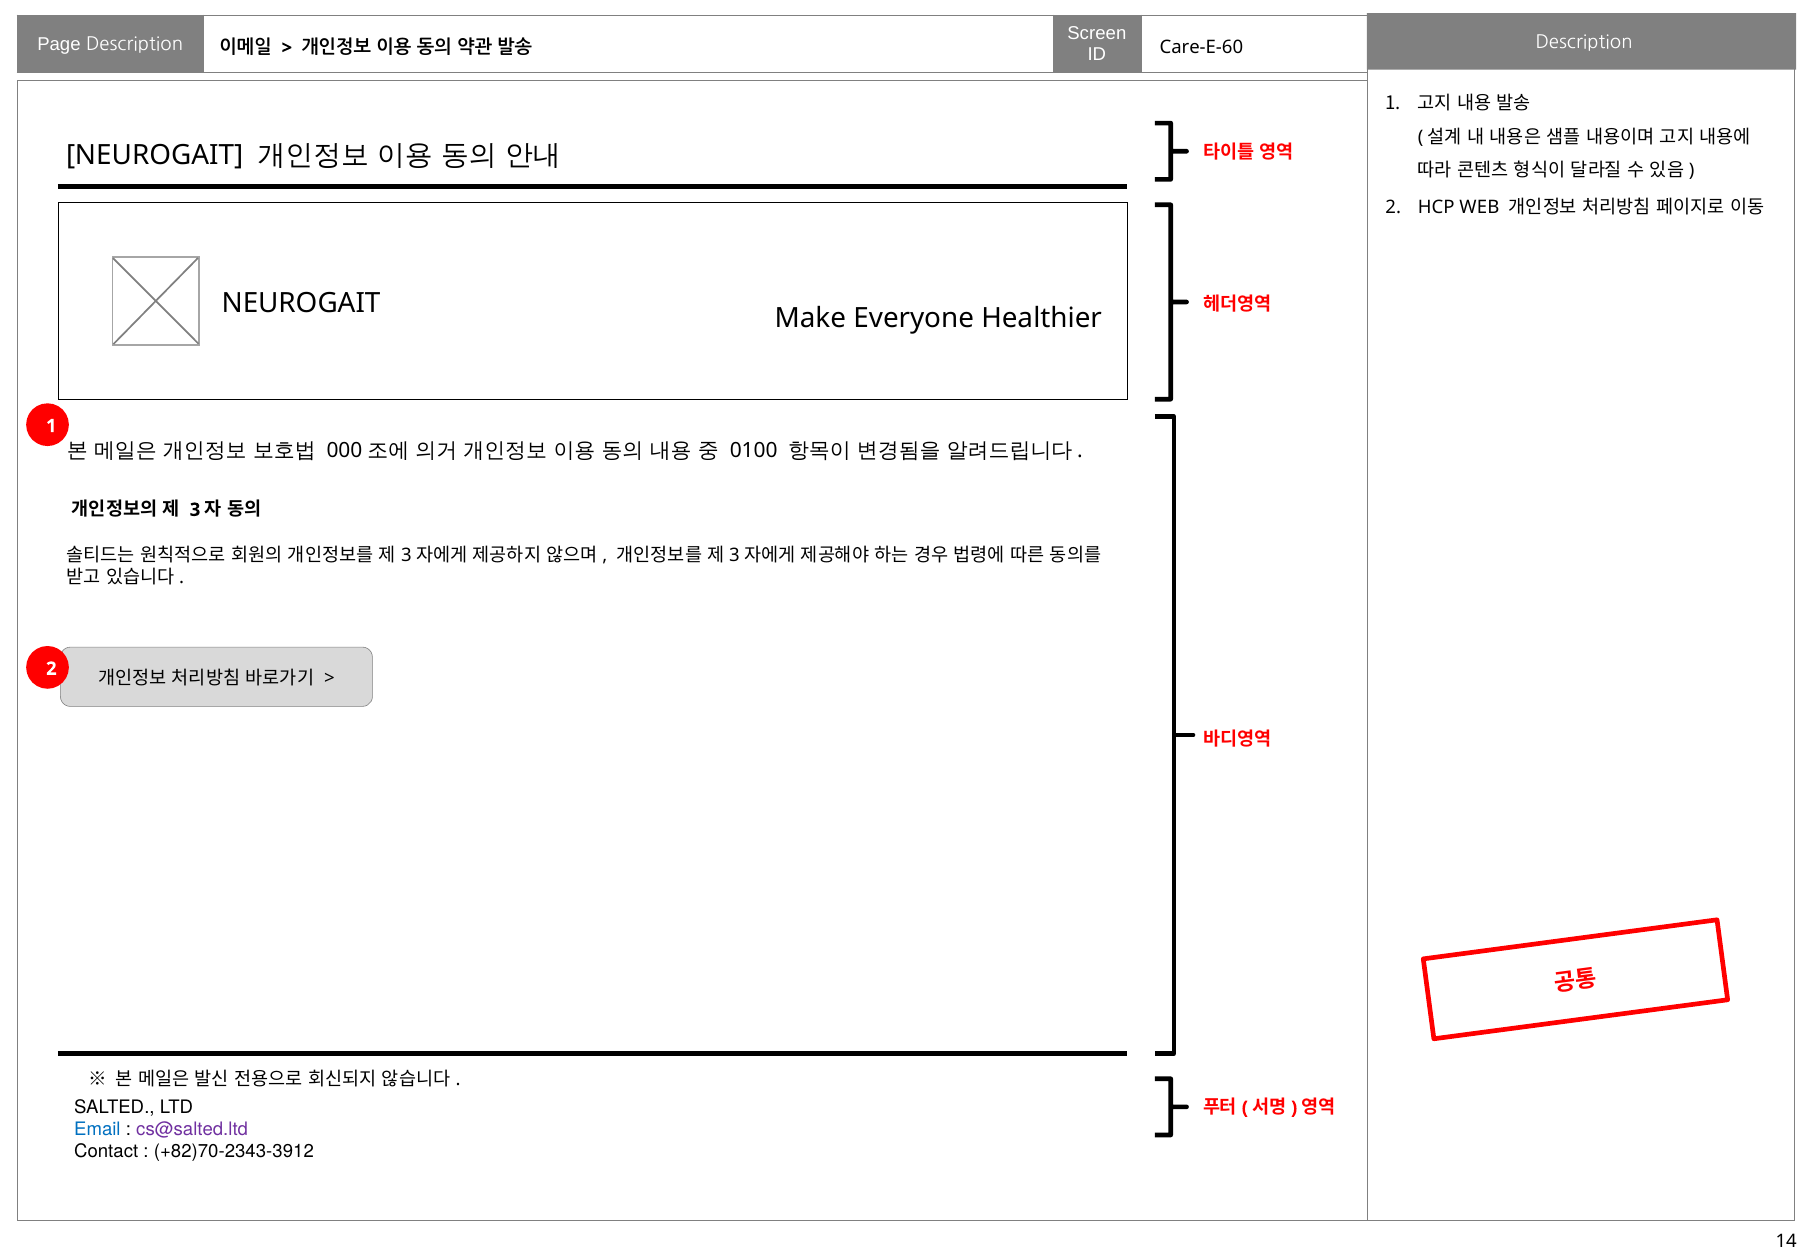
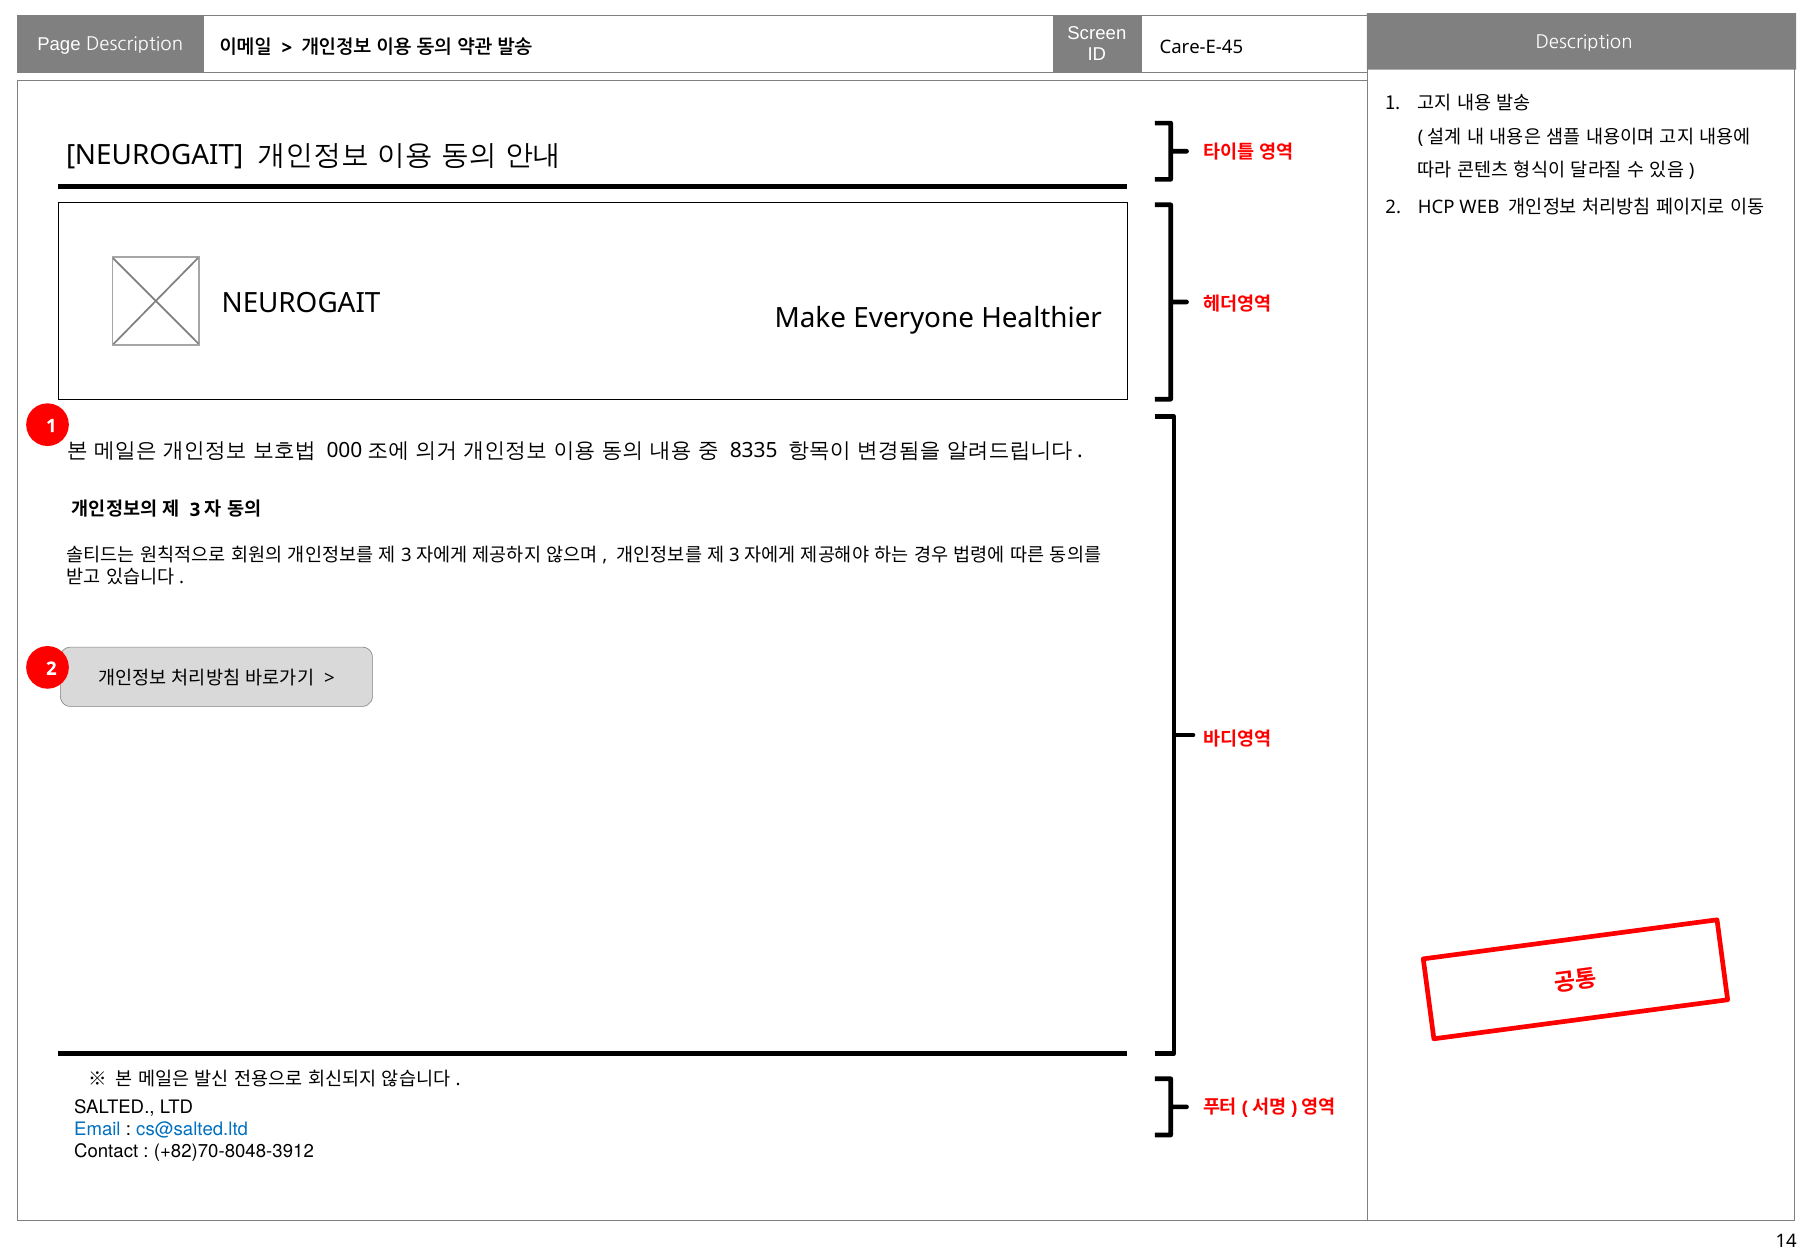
Care-E-60: Care-E-60 -> Care-E-45 (1201, 48)
0100: 0100 -> 8335 (754, 450)
cs@salted.ltd colour: purple -> blue (192, 1129)
+82)70-2343-3912: +82)70-2343-3912 -> +82)70-8048-3912 (234, 1151)
